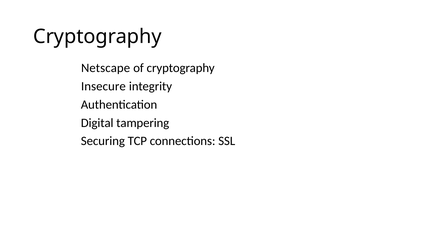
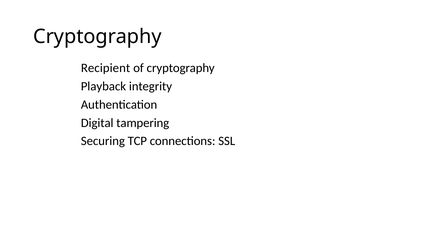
Netscape: Netscape -> Recipient (106, 68)
Insecure: Insecure -> Playback (103, 86)
